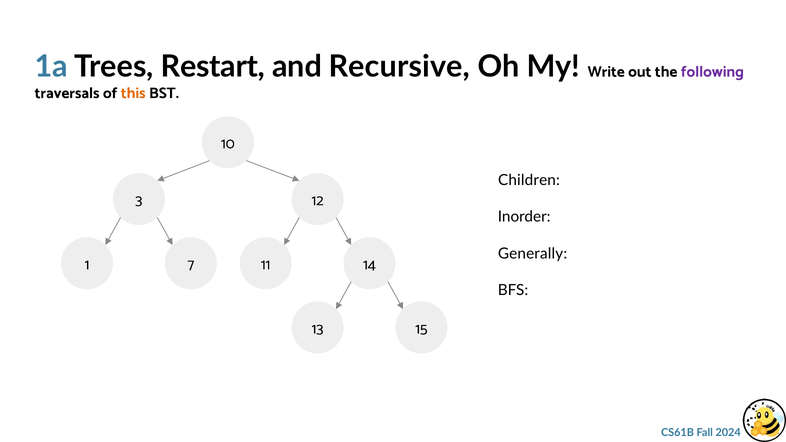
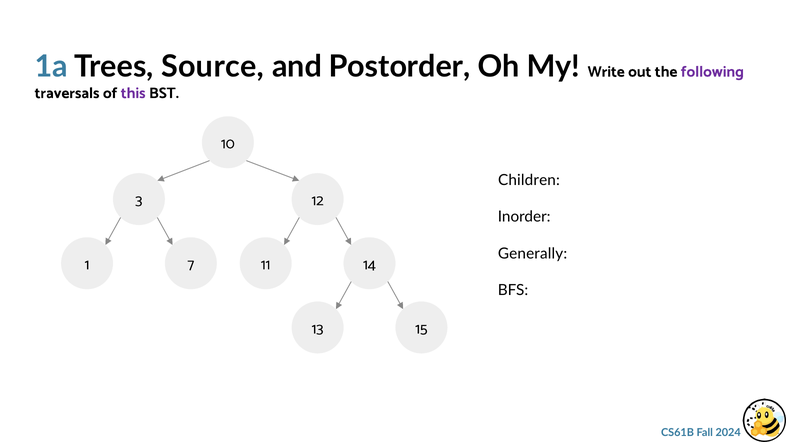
Restart: Restart -> Source (213, 67)
Recursive: Recursive -> Postorder (399, 67)
this colour: orange -> purple (133, 93)
